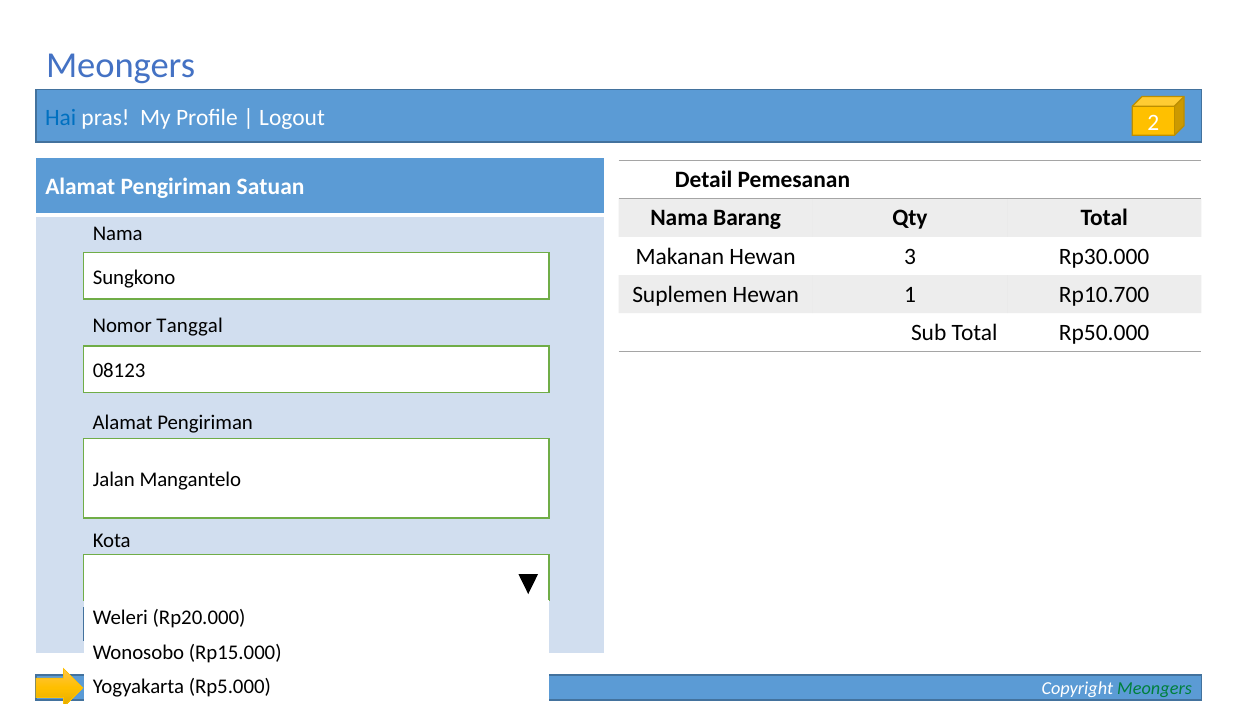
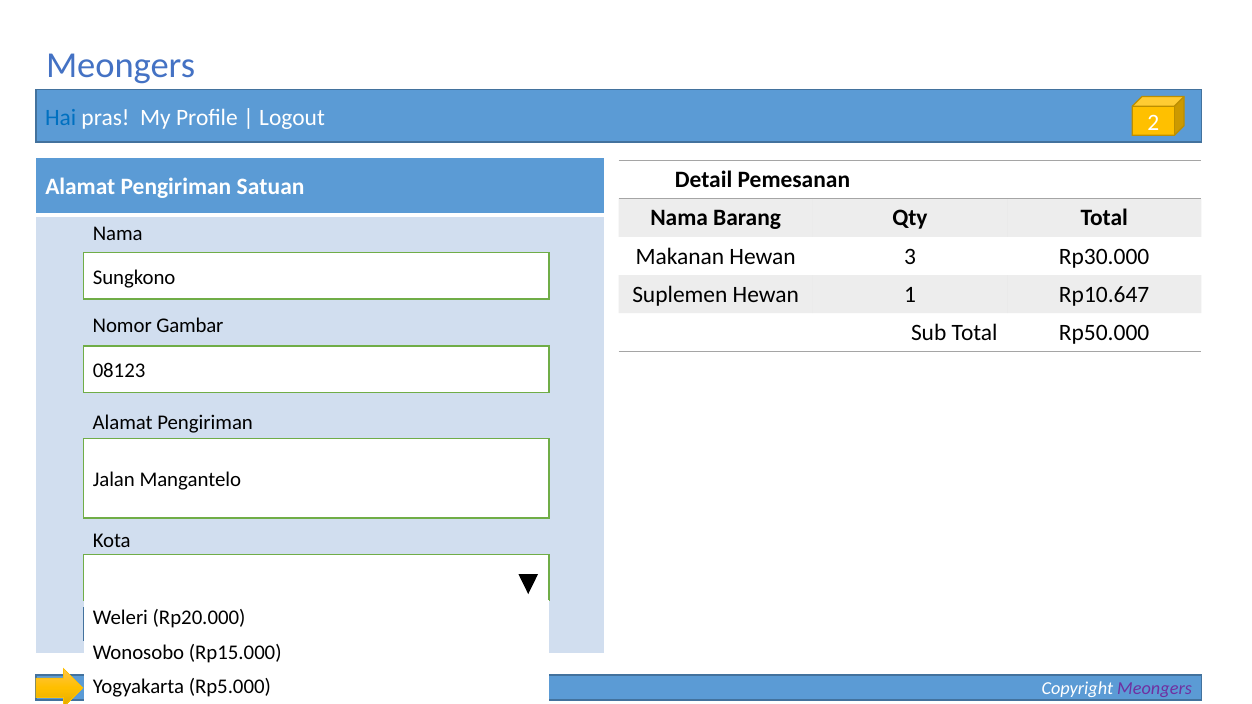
Rp10.700: Rp10.700 -> Rp10.647 (1104, 294)
Tanggal: Tanggal -> Gambar (190, 326)
Meongers colour: green -> purple (1155, 689)
